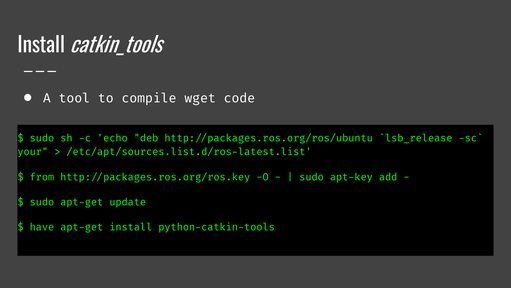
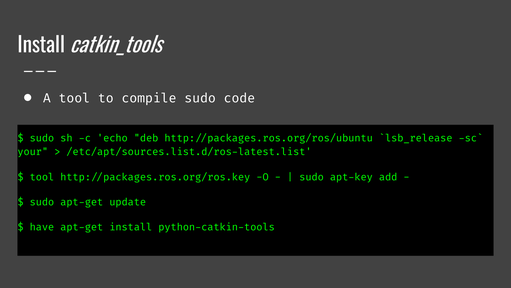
compile wget: wget -> sudo (200, 98)
from: from -> tool (42, 177)
